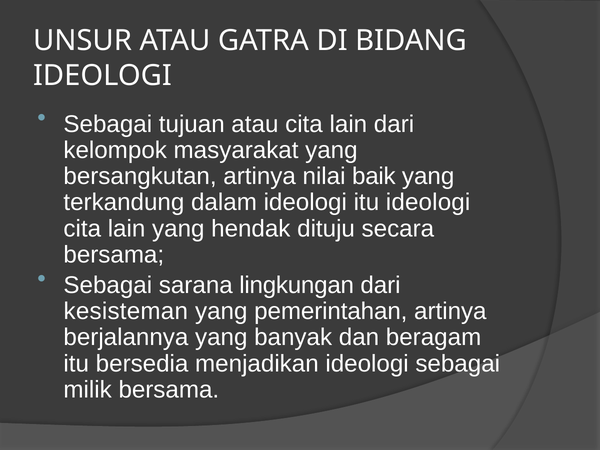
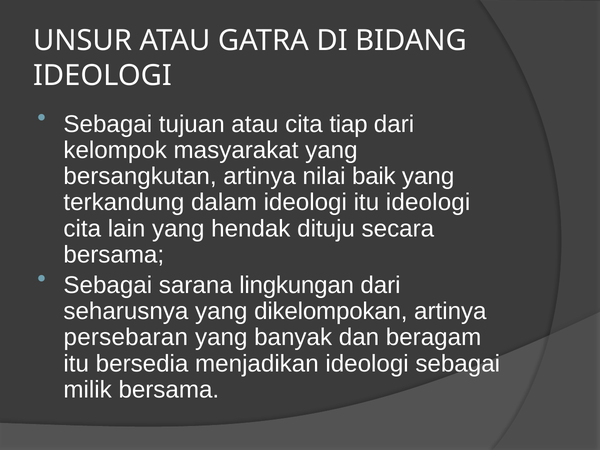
atau cita lain: lain -> tiap (348, 124)
kesisteman: kesisteman -> seharusnya (126, 311)
pemerintahan: pemerintahan -> dikelompokan (331, 311)
berjalannya: berjalannya -> persebaran (126, 337)
